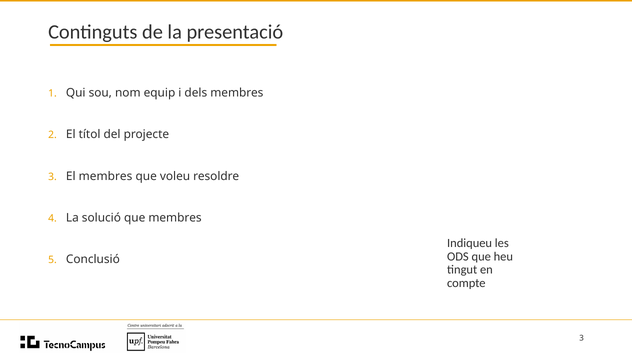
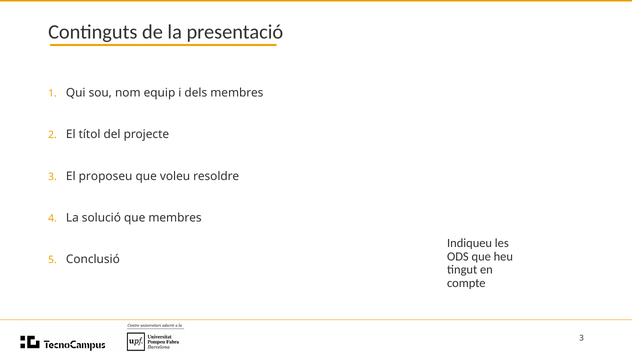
El membres: membres -> proposeu (106, 176)
